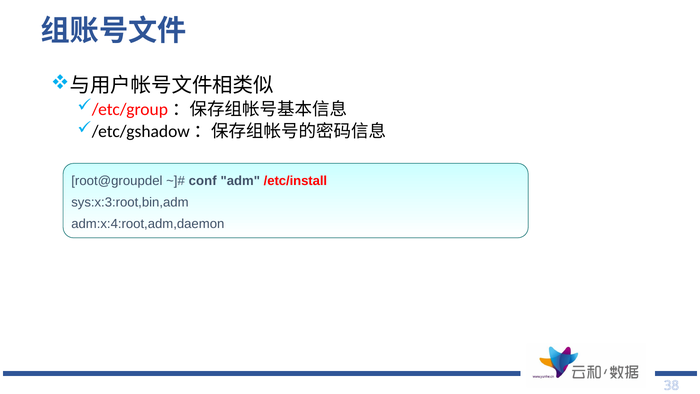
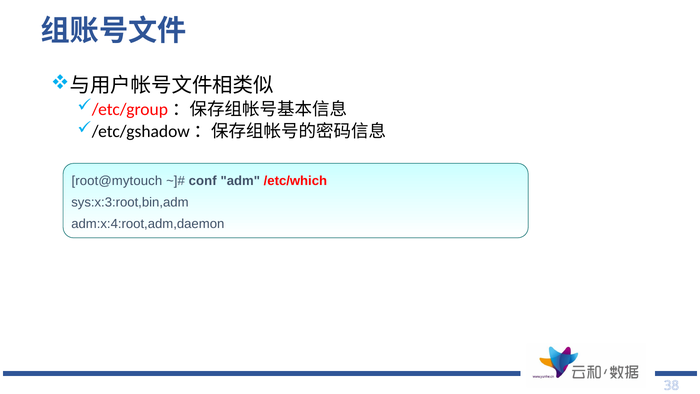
root@groupdel: root@groupdel -> root@mytouch (117, 181)
/etc/install: /etc/install -> /etc/which (295, 181)
